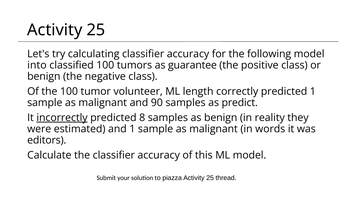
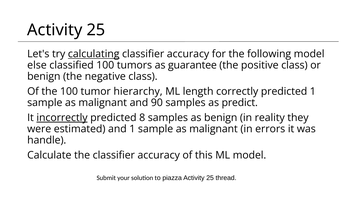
calculating underline: none -> present (94, 54)
into: into -> else (37, 65)
volunteer: volunteer -> hierarchy (138, 91)
words: words -> errors (270, 129)
editors: editors -> handle (47, 140)
